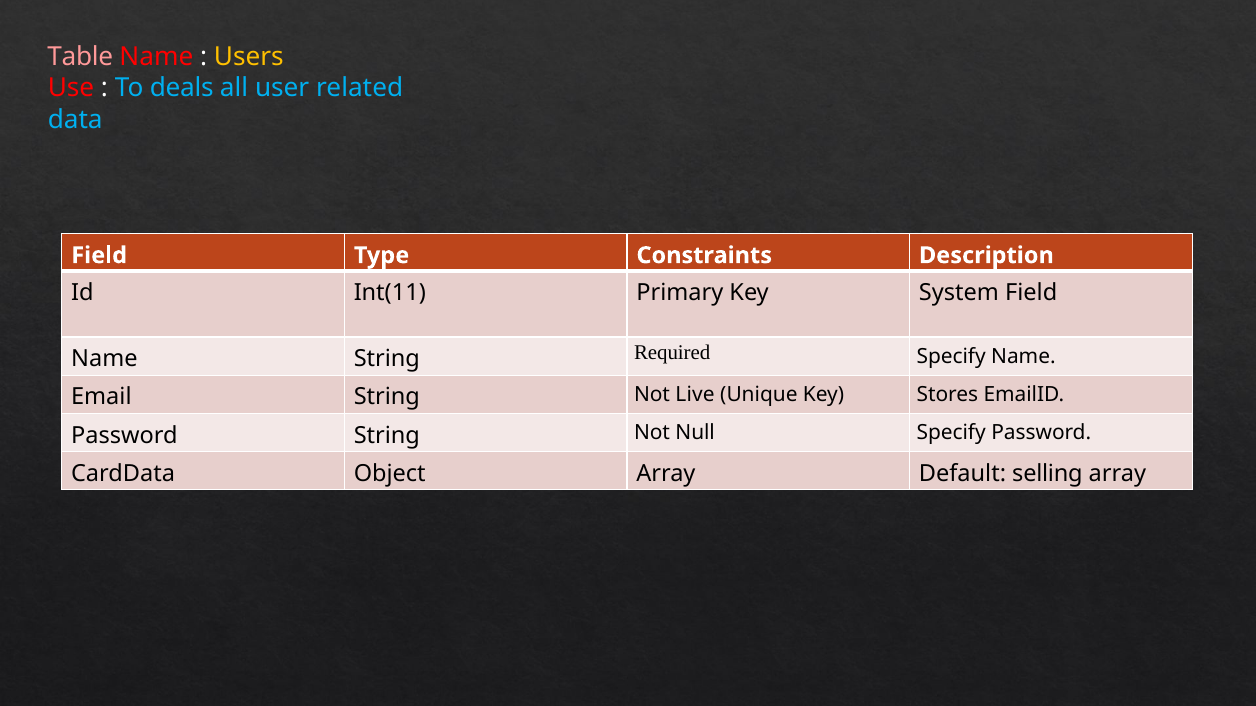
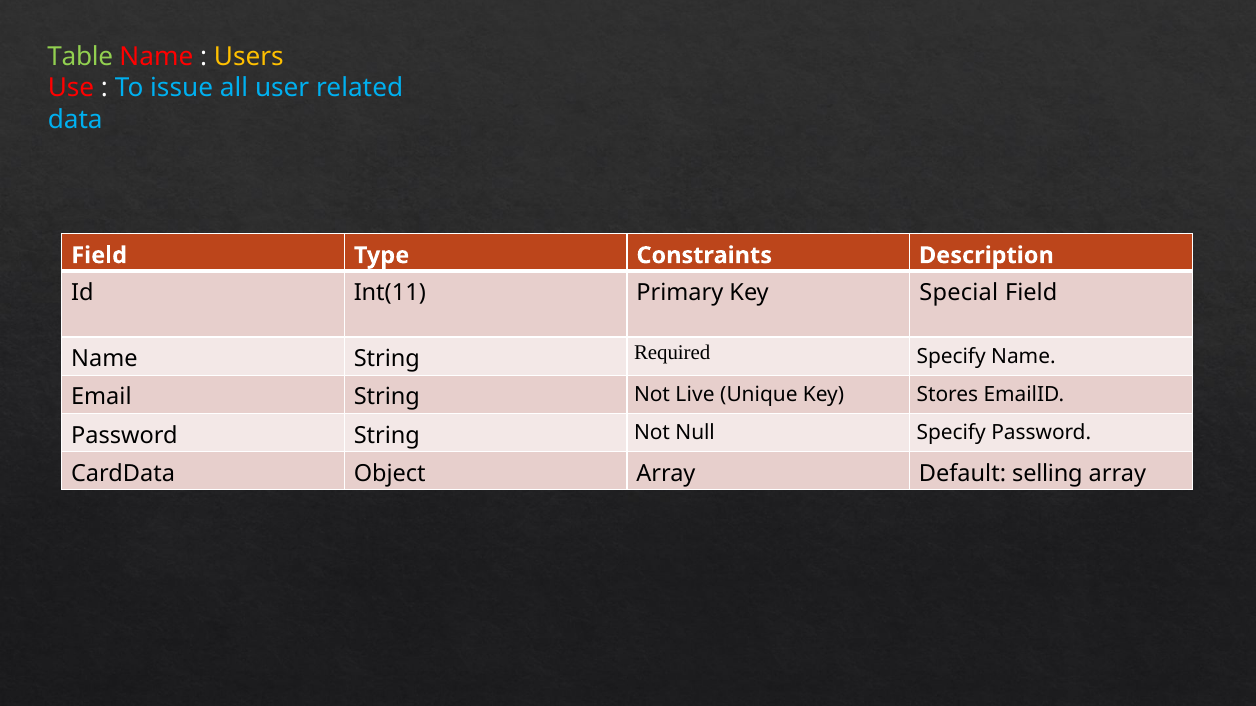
Table colour: pink -> light green (80, 57)
deals: deals -> issue (182, 88)
System: System -> Special (959, 293)
